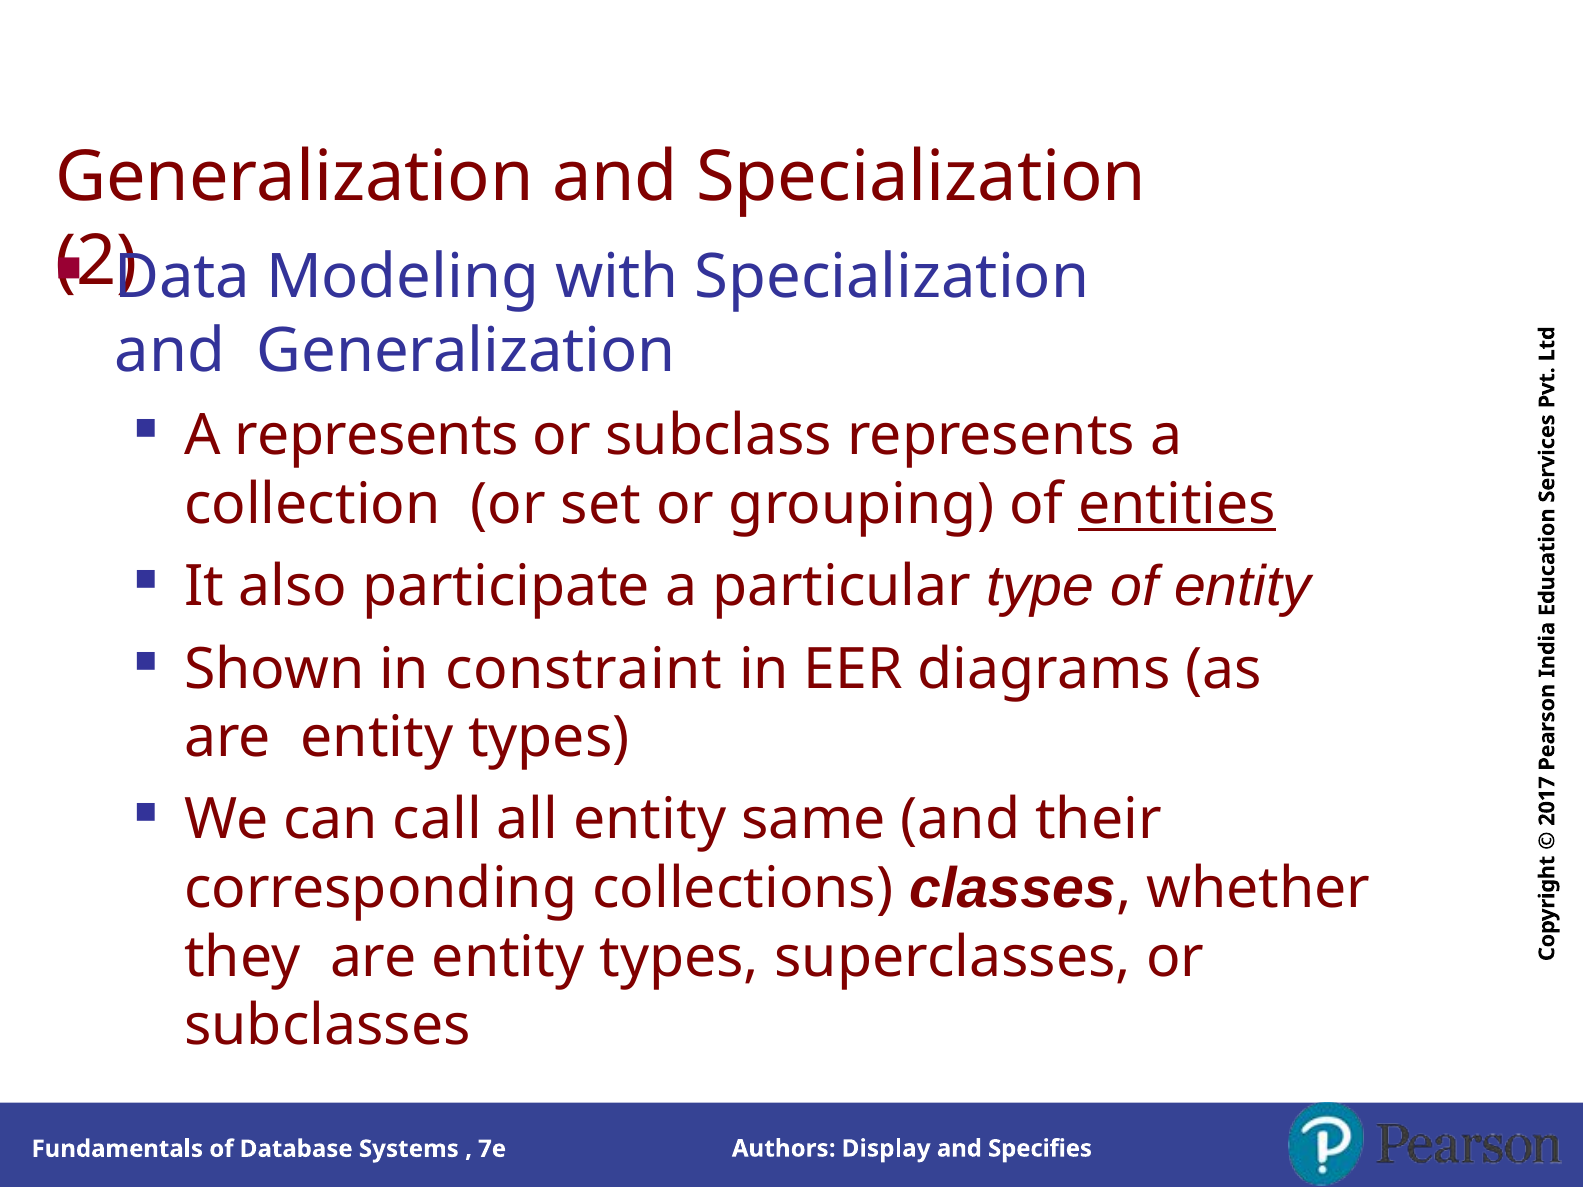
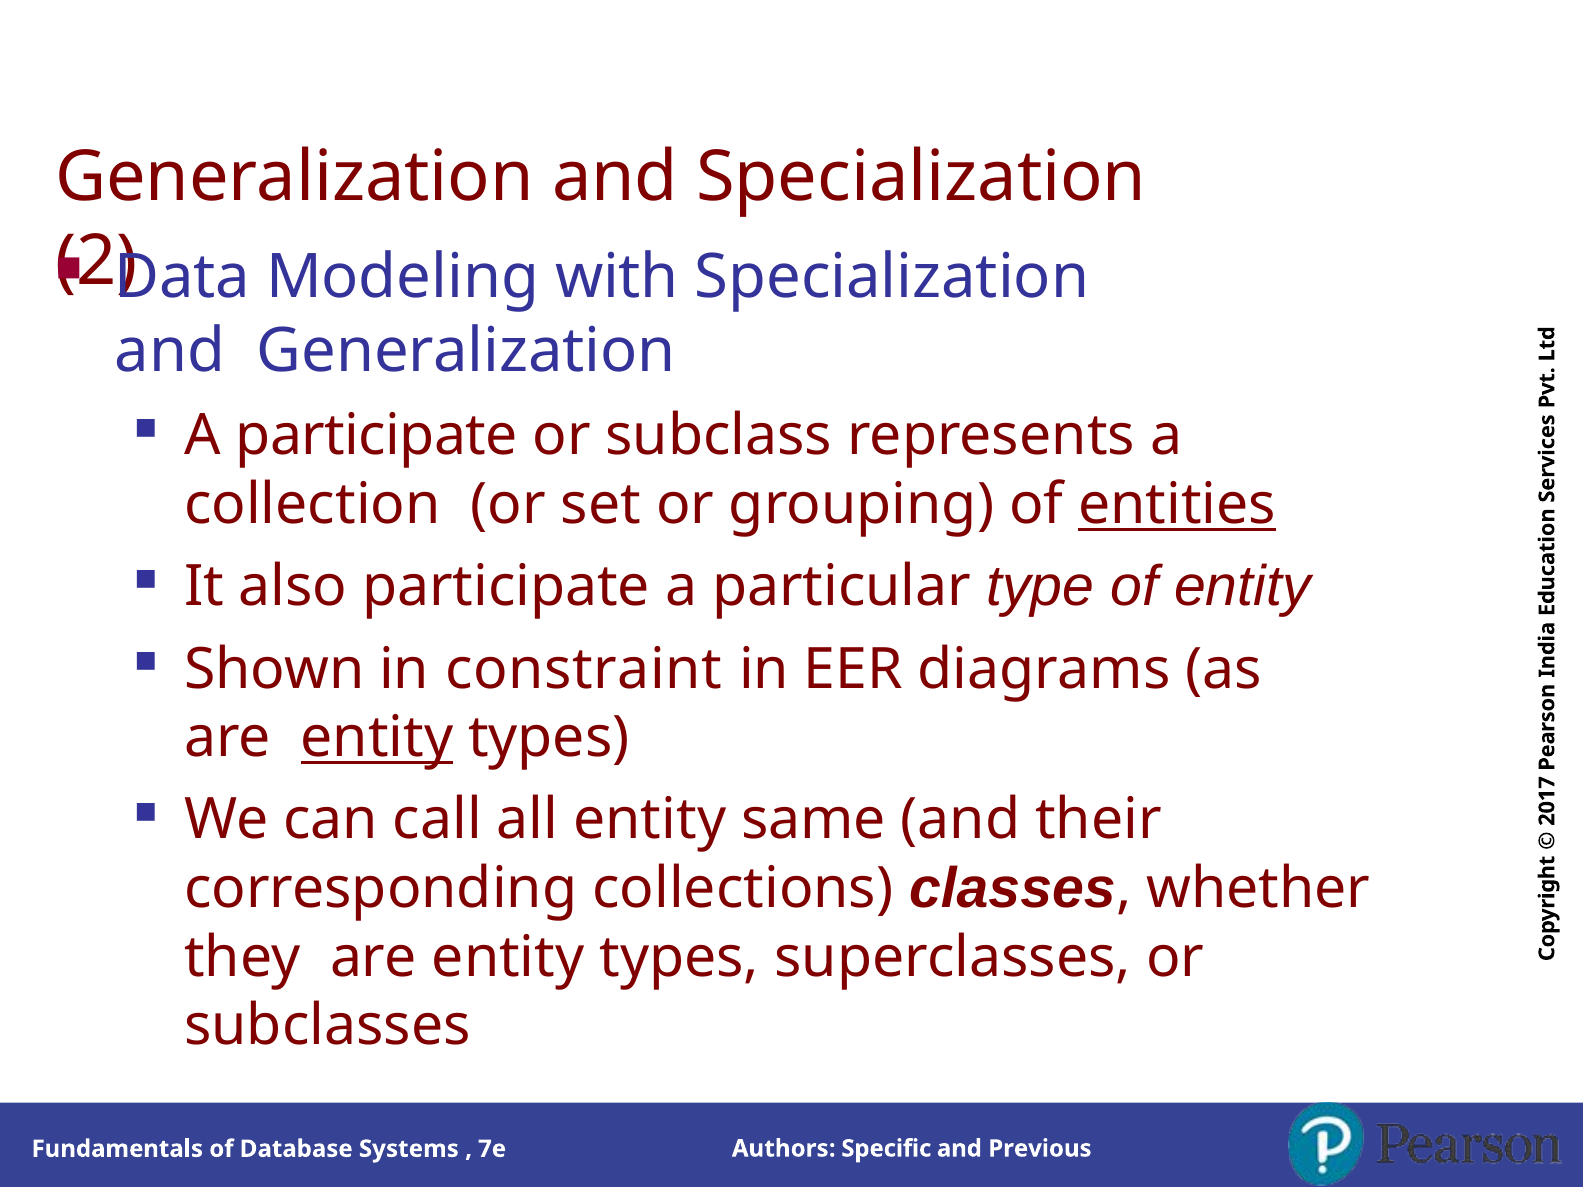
A represents: represents -> participate (377, 436)
entity underline: none -> present (377, 738)
Display: Display -> Specific (886, 1149)
Specifies: Specifies -> Previous (1040, 1149)
